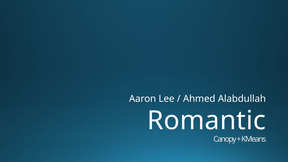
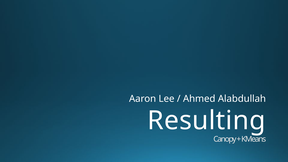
Romantic: Romantic -> Resulting (206, 121)
